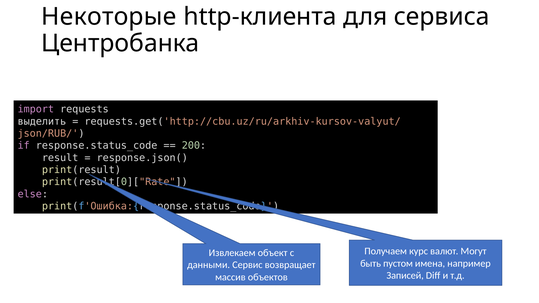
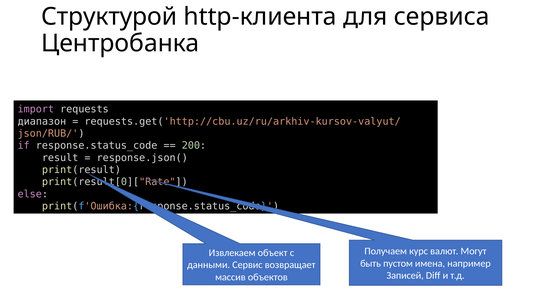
Некоторые: Некоторые -> Структурой (109, 17)
выделить: выделить -> диапазон (42, 121)
